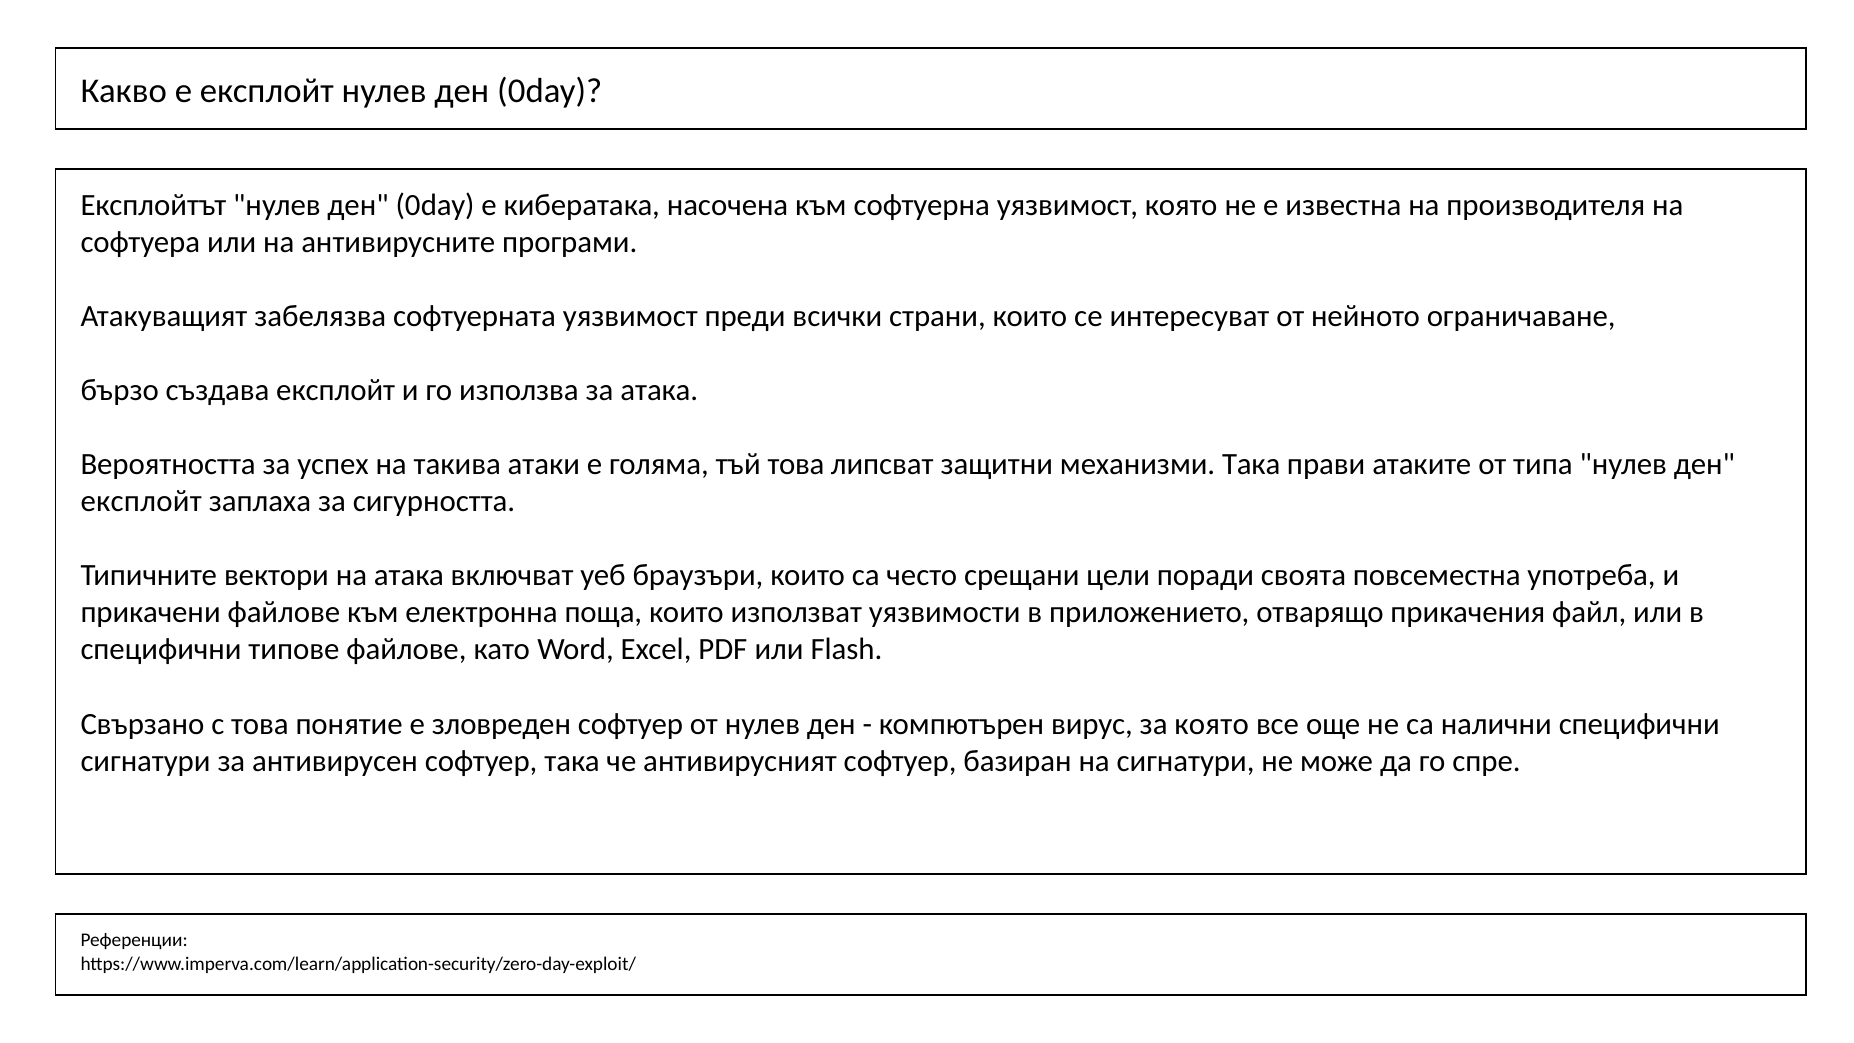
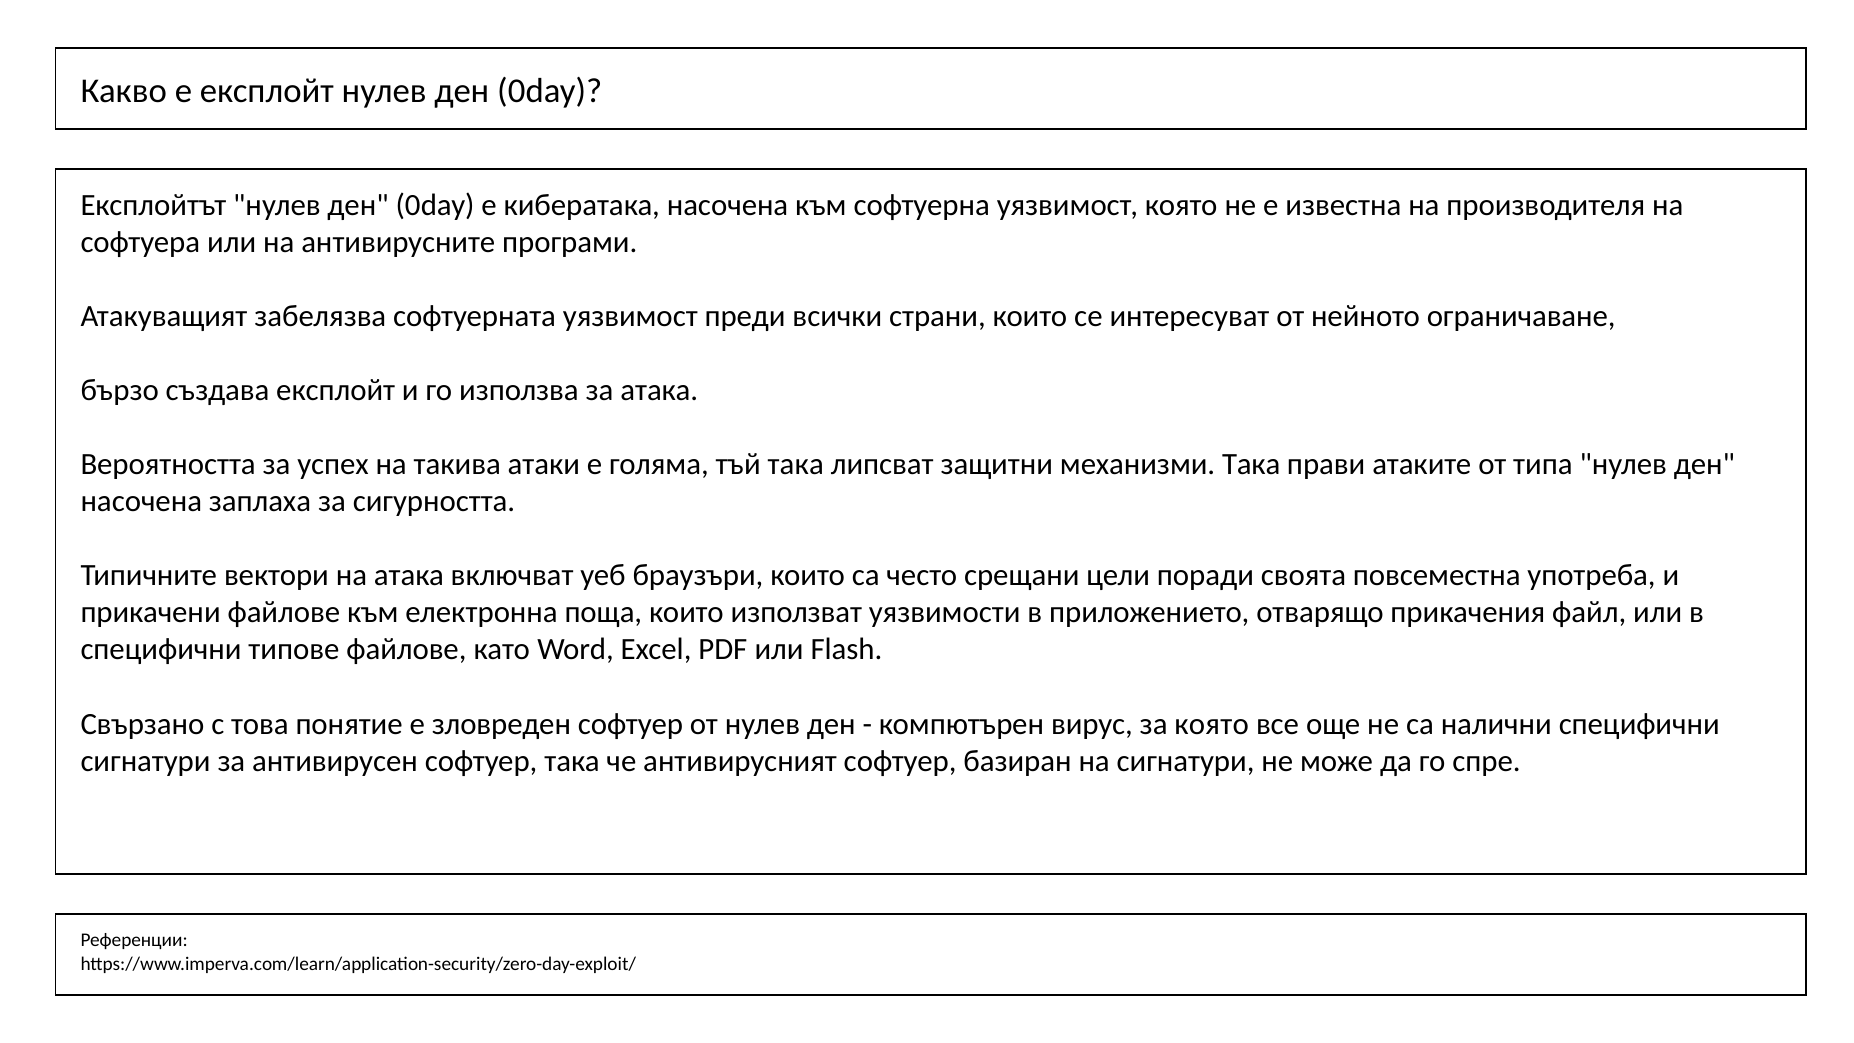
тъй това: това -> така (796, 464)
експлойт: експлойт -> насочена (141, 501)
